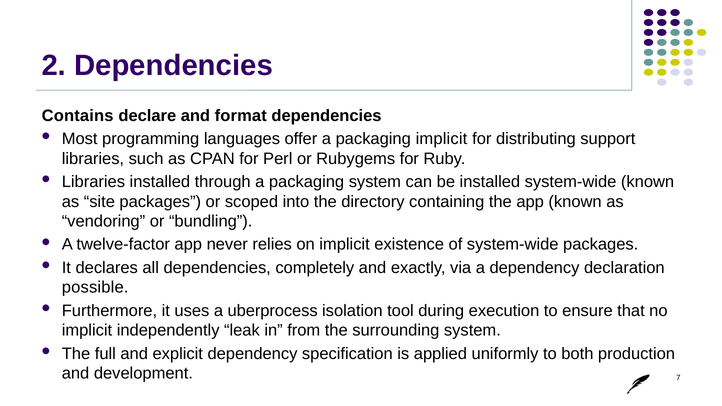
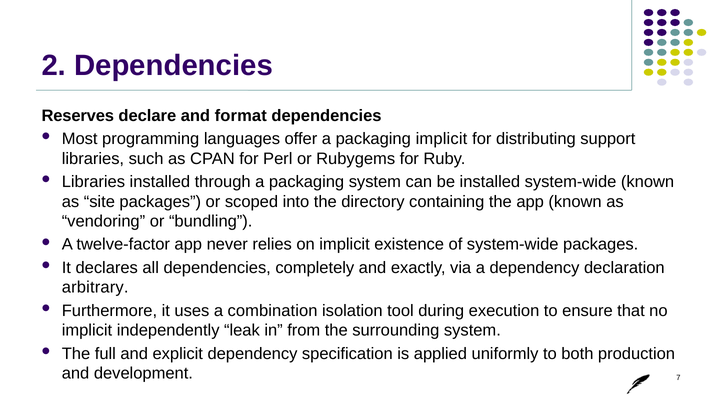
Contains: Contains -> Reserves (78, 116)
possible: possible -> arbitrary (95, 288)
uberprocess: uberprocess -> combination (273, 311)
